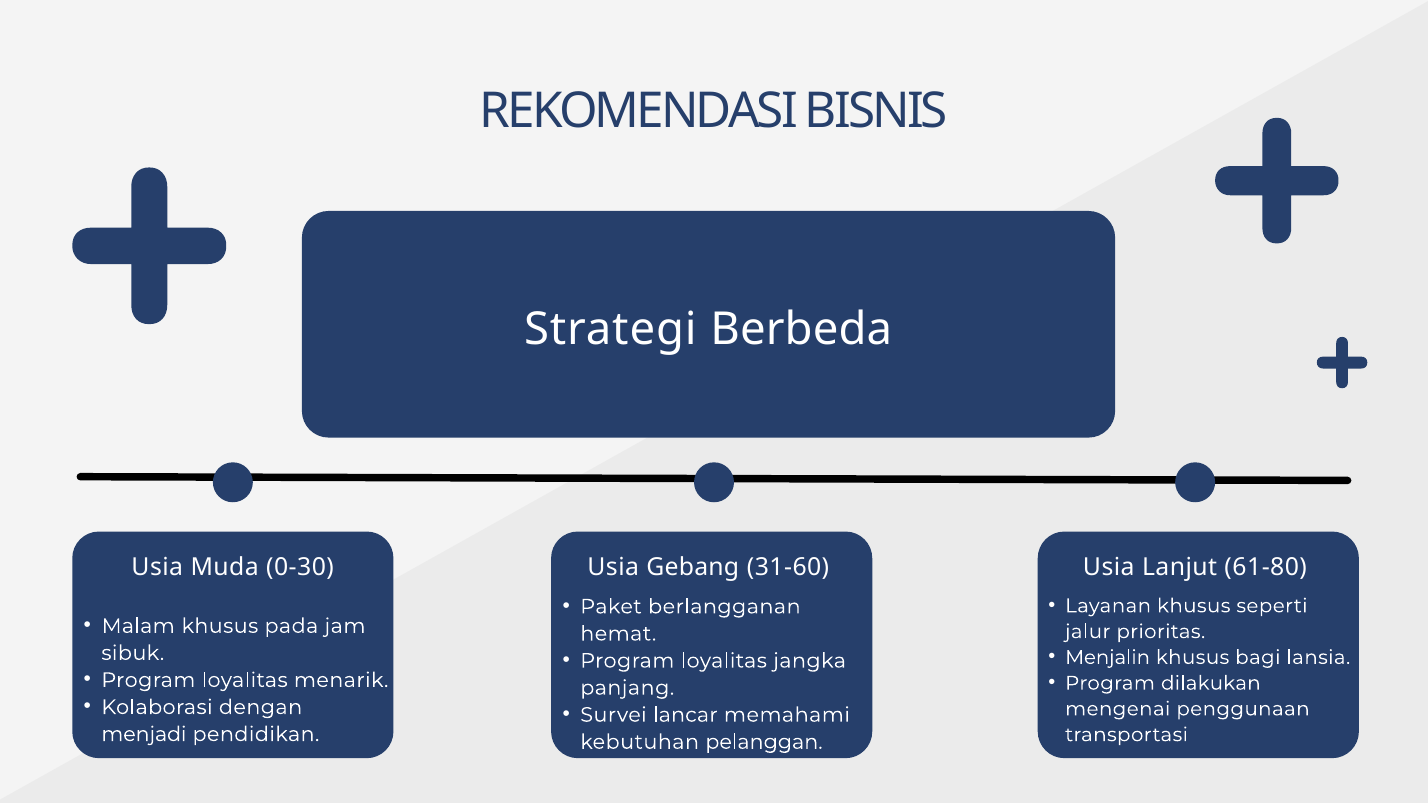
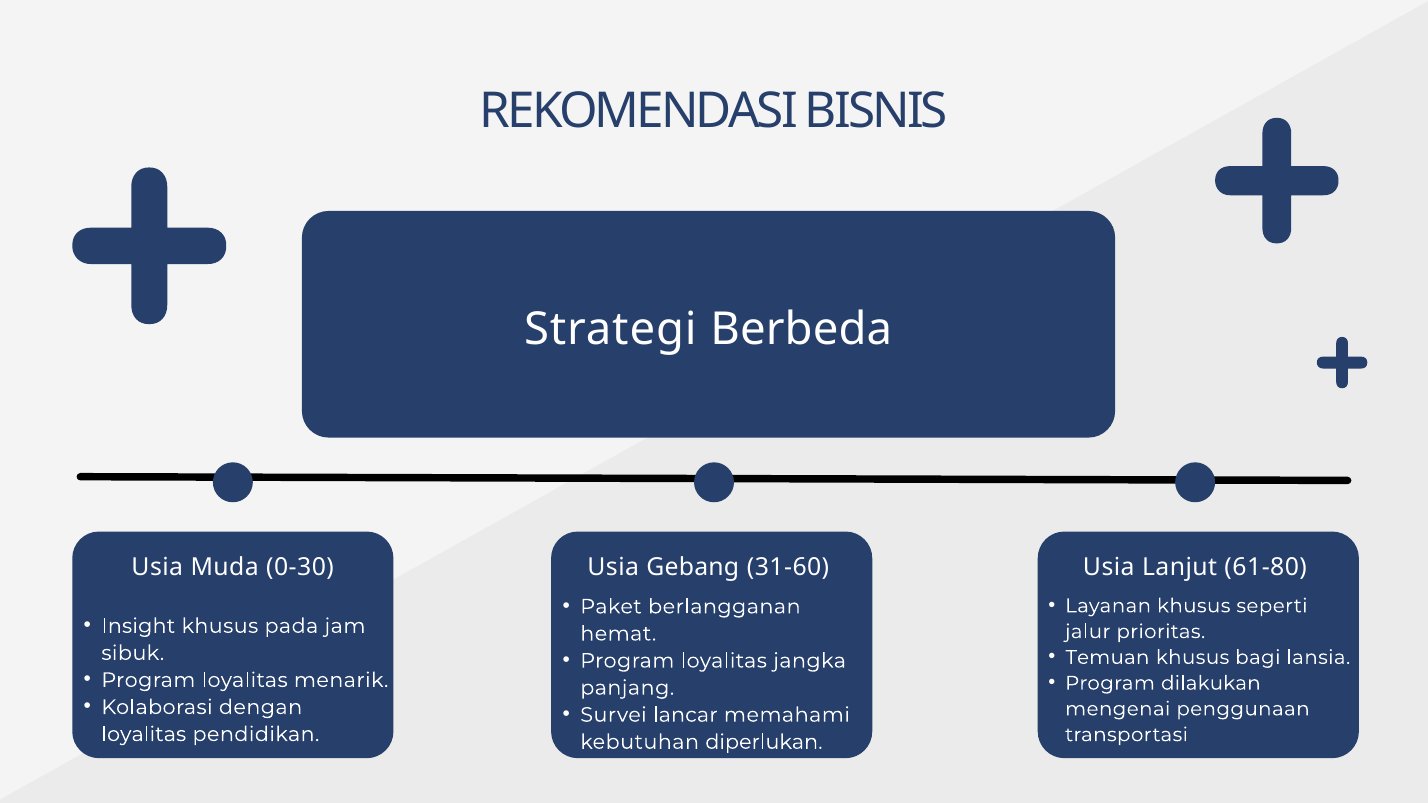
Malam: Malam -> Insight (138, 626)
Menjalin: Menjalin -> Temuan (1107, 658)
menjadi: menjadi -> loyalitas (144, 734)
pelanggan: pelanggan -> diperlukan (764, 742)
